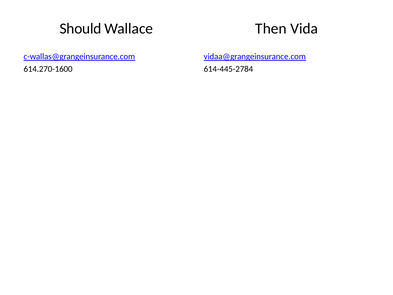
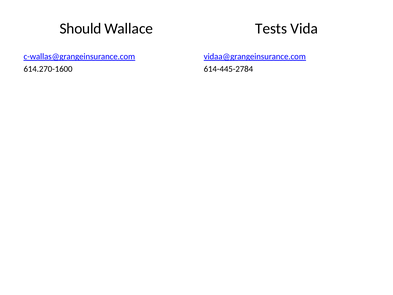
Then: Then -> Tests (271, 29)
